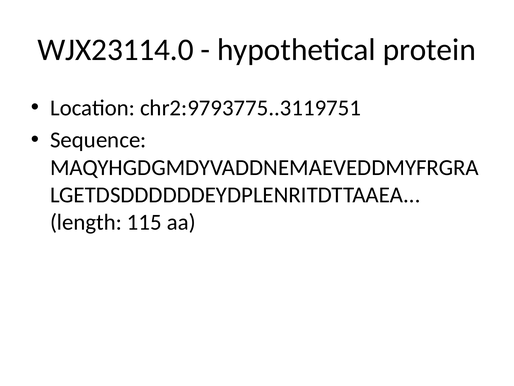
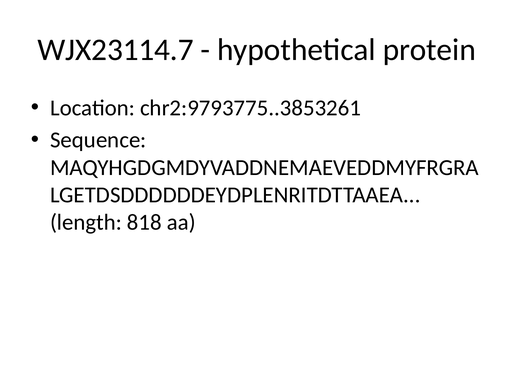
WJX23114.0: WJX23114.0 -> WJX23114.7 (116, 50)
chr2:9793775..3119751: chr2:9793775..3119751 -> chr2:9793775..3853261 (250, 108)
115: 115 -> 818 (144, 222)
